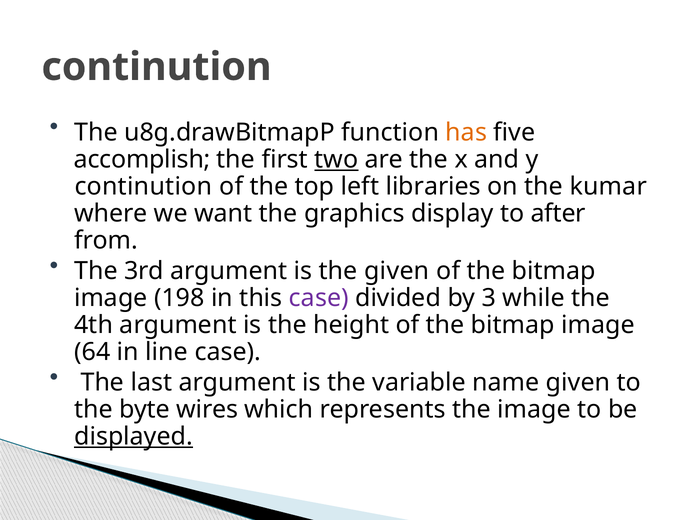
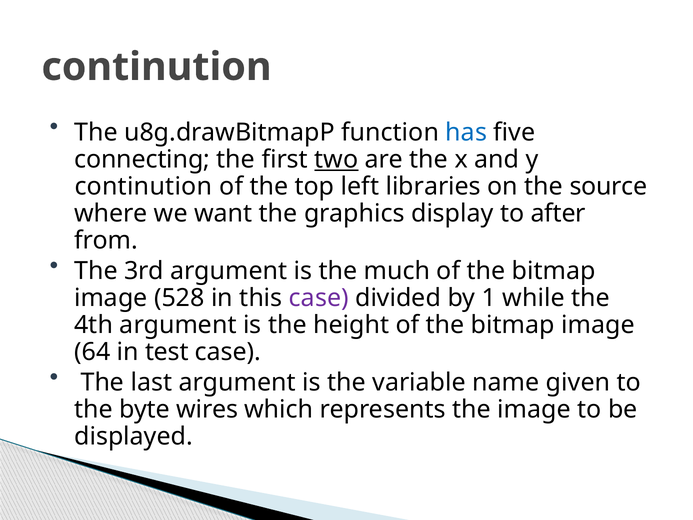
has colour: orange -> blue (466, 132)
accomplish: accomplish -> connecting (142, 159)
kumar: kumar -> source (608, 186)
the given: given -> much (397, 271)
198: 198 -> 528 (179, 298)
3: 3 -> 1 (489, 298)
line: line -> test (167, 352)
displayed underline: present -> none (134, 436)
